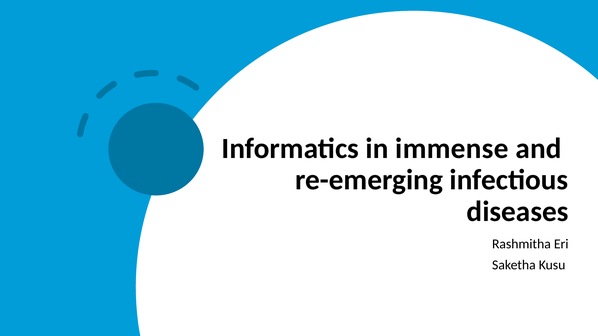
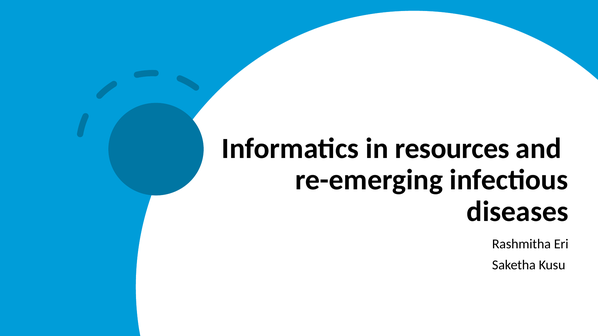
immense: immense -> resources (452, 149)
